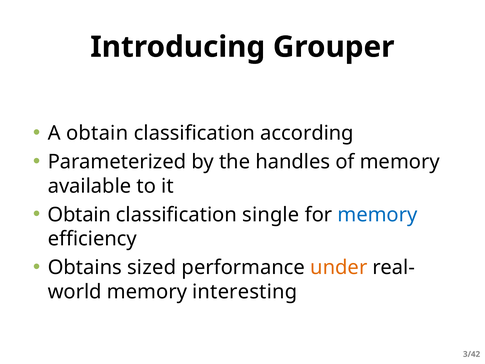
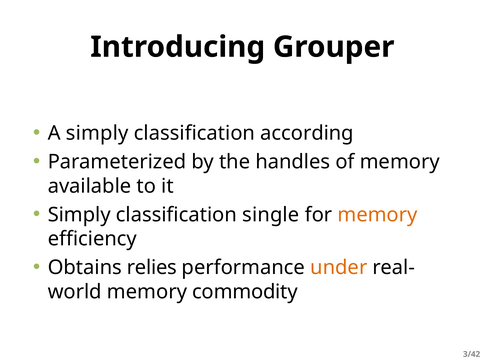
A obtain: obtain -> simply (97, 133)
Obtain: Obtain -> Simply (79, 215)
memory colour: blue -> orange (377, 215)
sized: sized -> relies (152, 267)
interesting: interesting -> commodity (245, 292)
